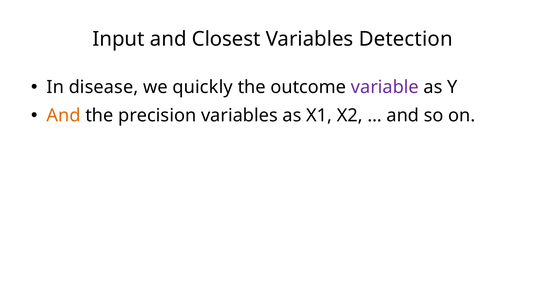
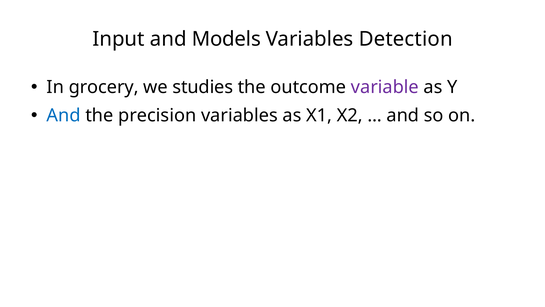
Closest: Closest -> Models (226, 39)
disease: disease -> grocery (104, 87)
quickly: quickly -> studies (203, 87)
And colour: orange -> blue (64, 115)
